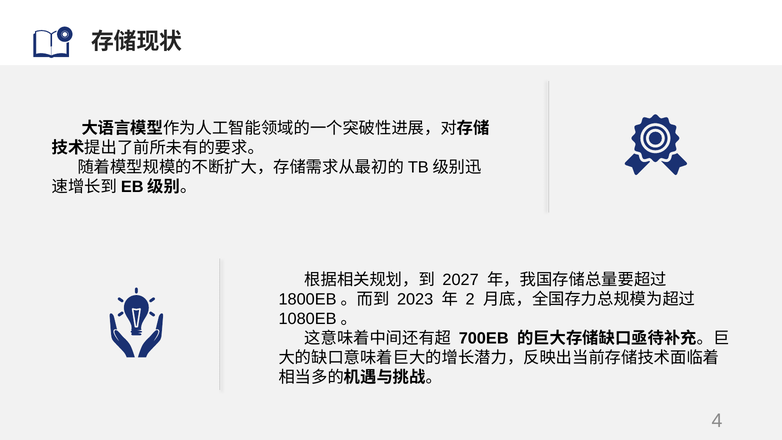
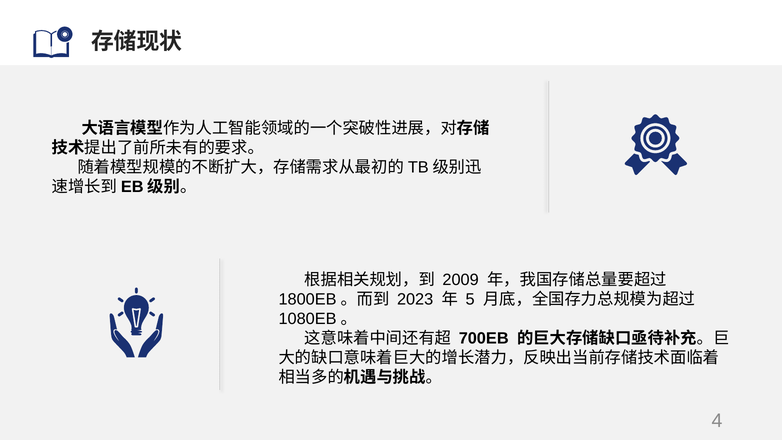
2027: 2027 -> 2009 (461, 280)
2: 2 -> 5 (470, 299)
